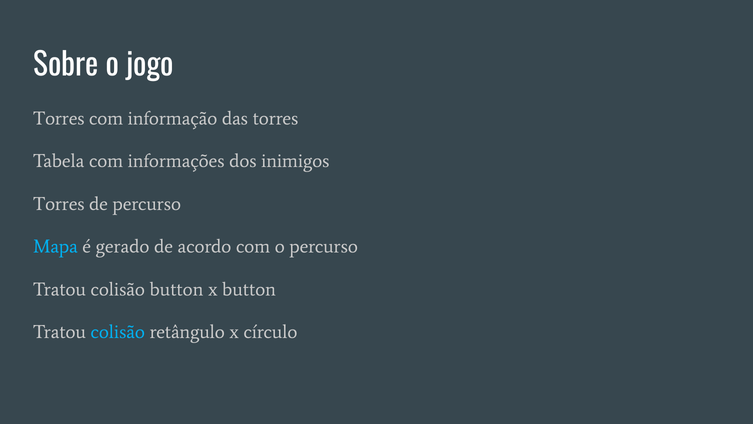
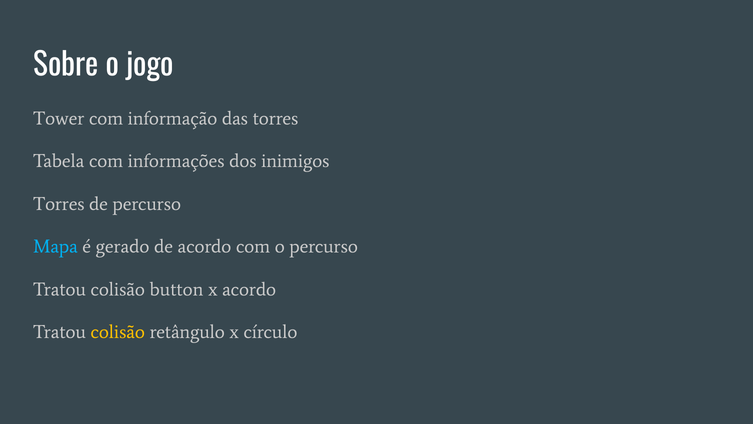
Torres: Torres -> Tower (59, 118)
x button: button -> acordo (249, 289)
colisão colour: light blue -> yellow (118, 332)
